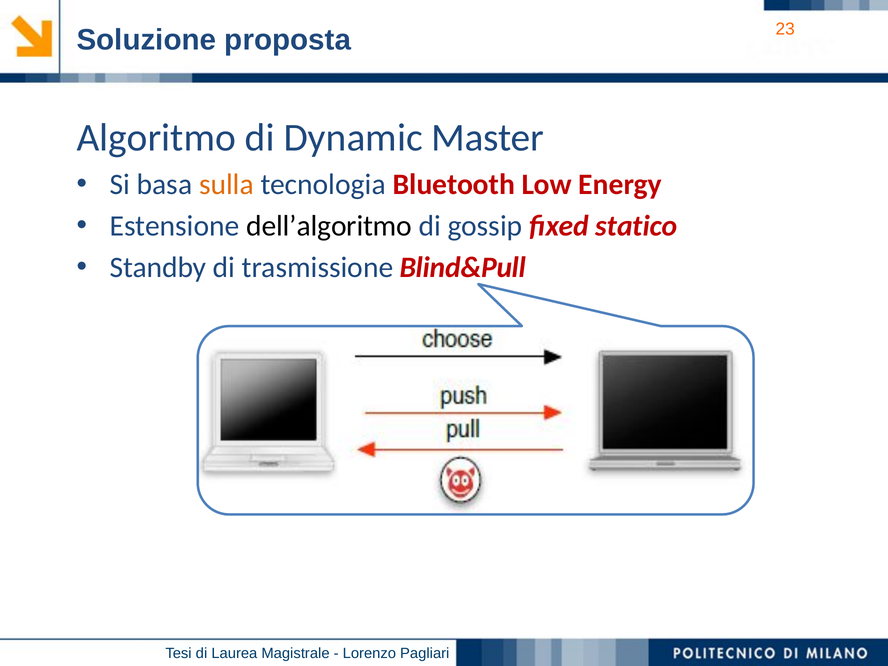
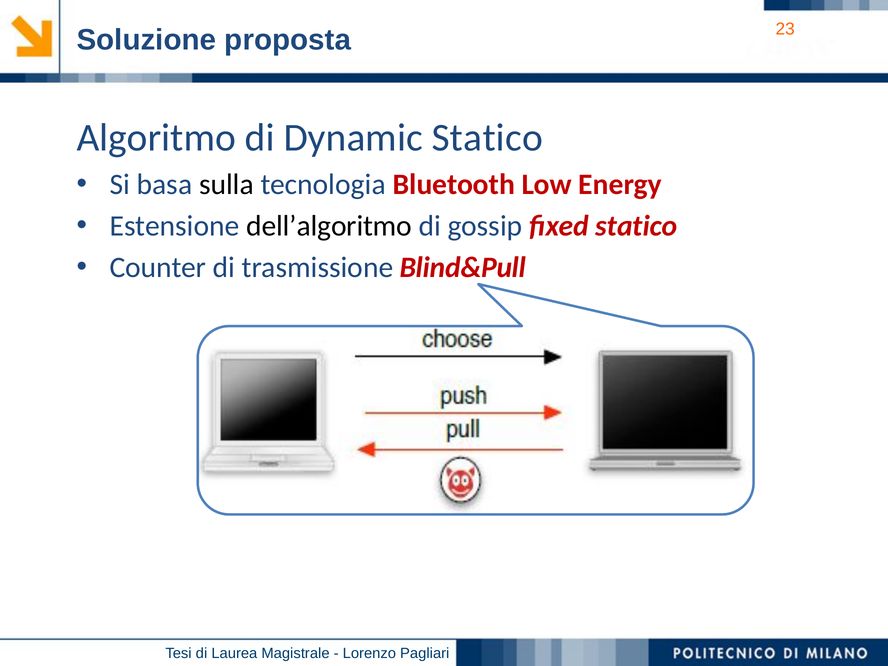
Dynamic Master: Master -> Statico (487, 138)
sulla colour: orange -> black (226, 185)
Standby: Standby -> Counter (158, 268)
